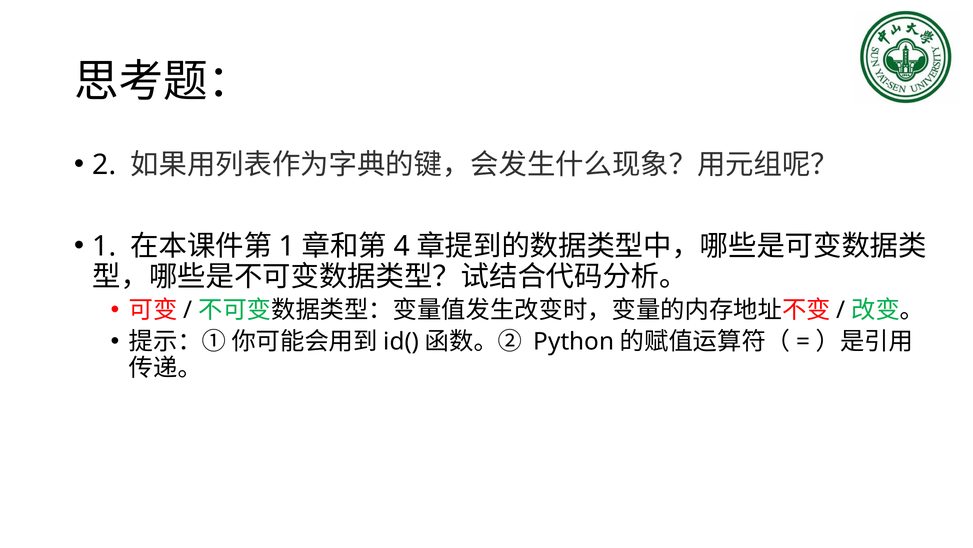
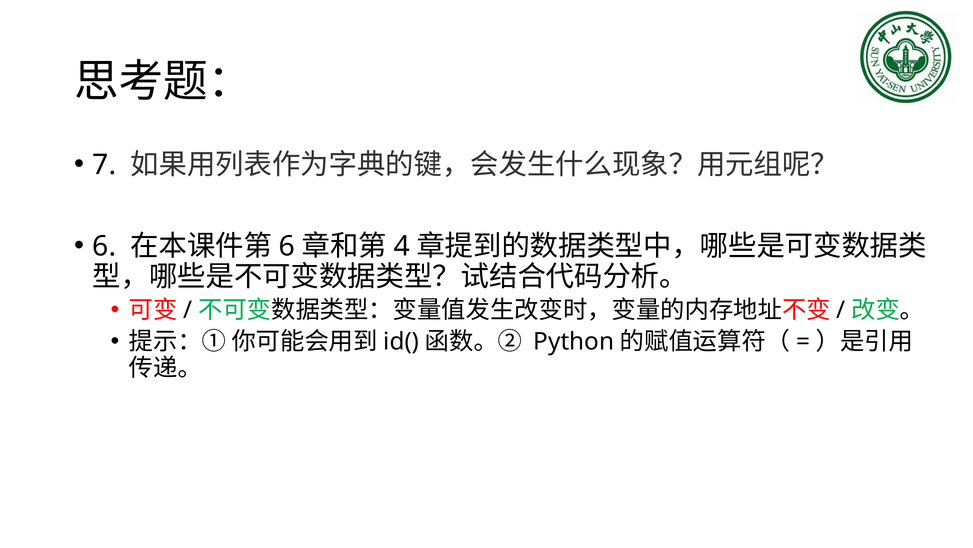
2: 2 -> 7 (104, 164)
1: 1 -> 6 (104, 246)
1: 1 -> 6 (287, 246)
